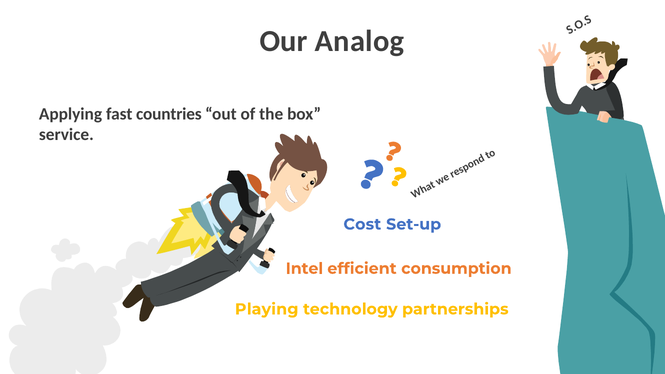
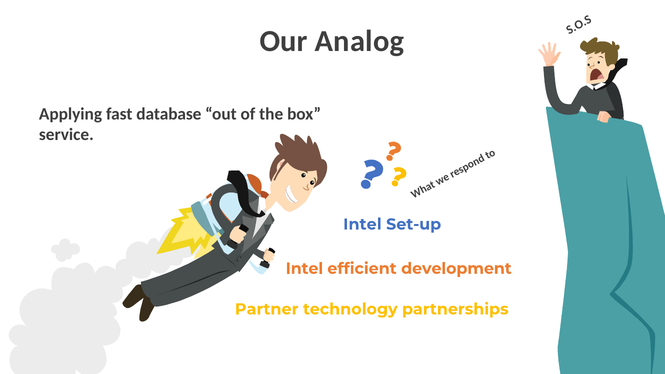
countries: countries -> database (169, 114)
Cost: Cost -> Intel (362, 224)
consumption: consumption -> development (456, 269)
Playing: Playing -> Partner (267, 309)
